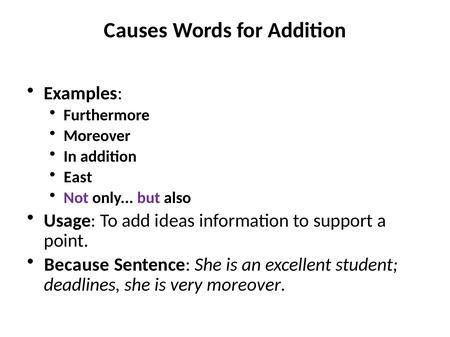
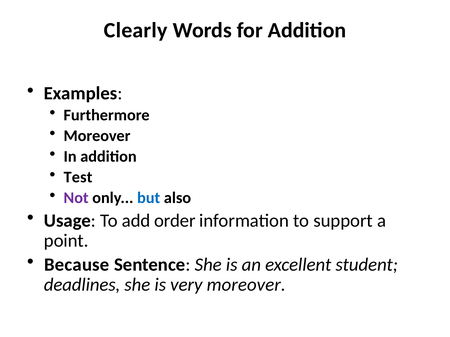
Causes: Causes -> Clearly (136, 30)
East: East -> Test (78, 177)
but colour: purple -> blue (149, 198)
ideas: ideas -> order (175, 221)
